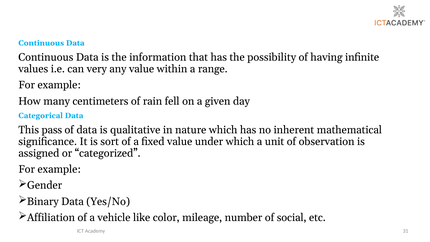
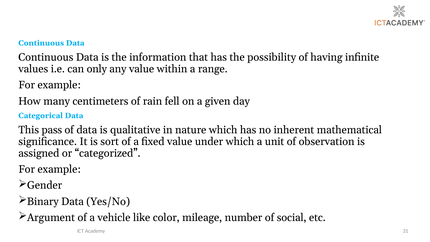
very: very -> only (97, 69)
Affiliation: Affiliation -> Argument (51, 217)
